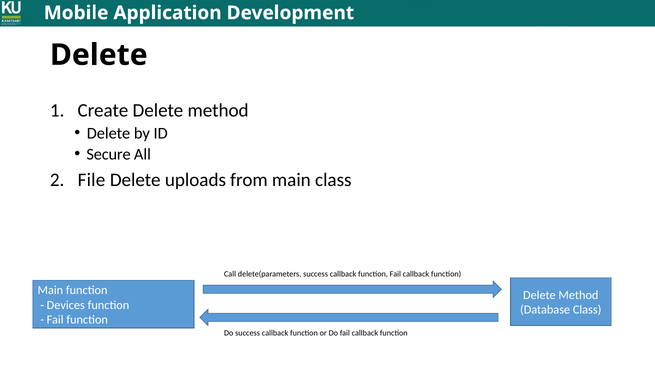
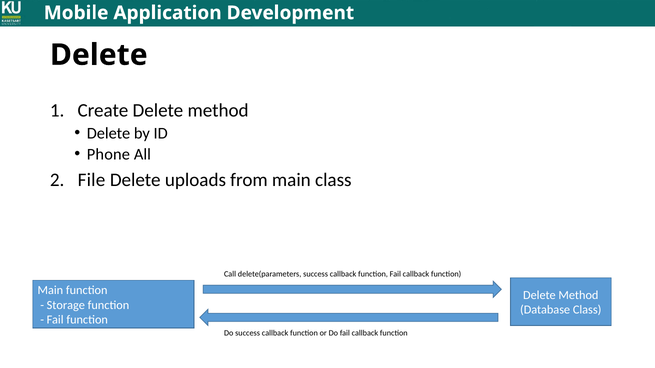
Secure: Secure -> Phone (108, 154)
Devices: Devices -> Storage (66, 305)
